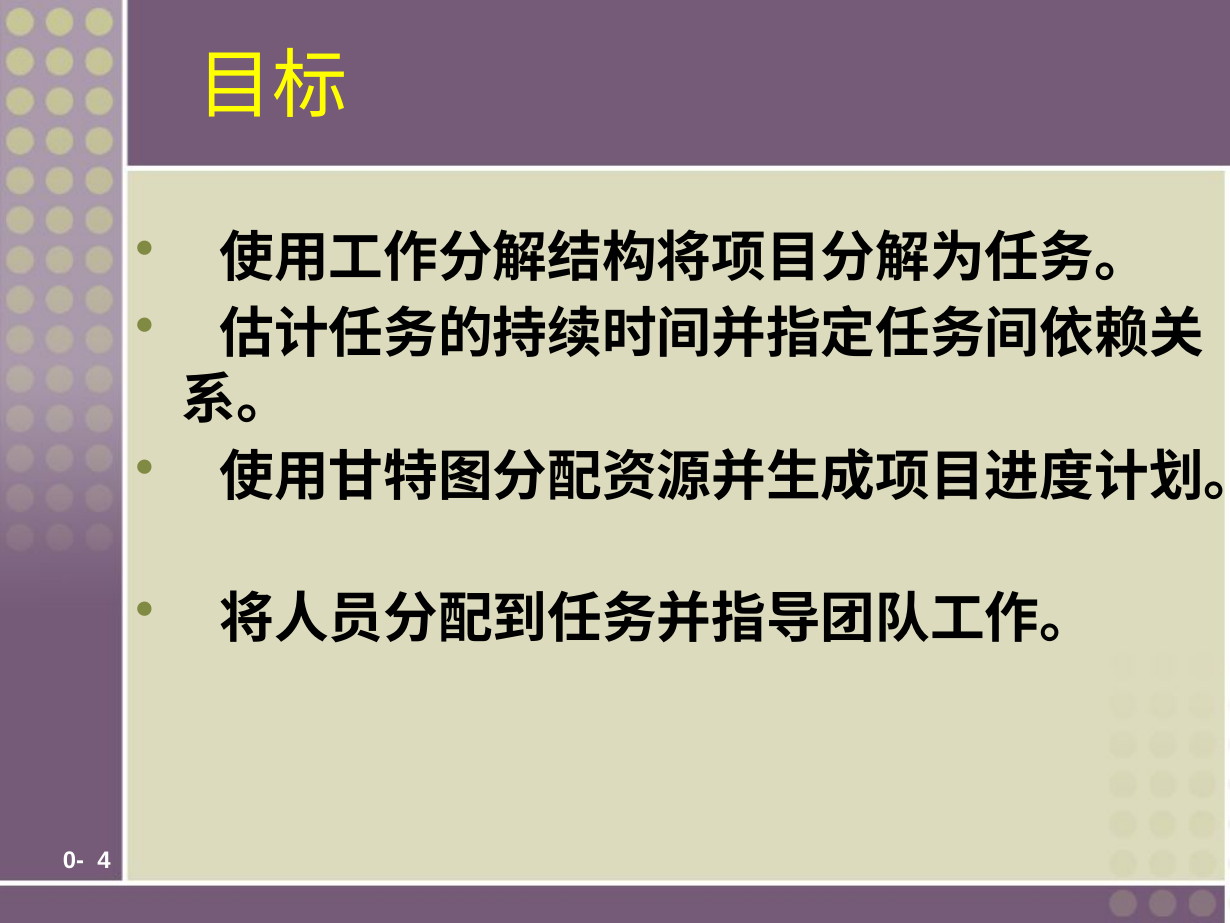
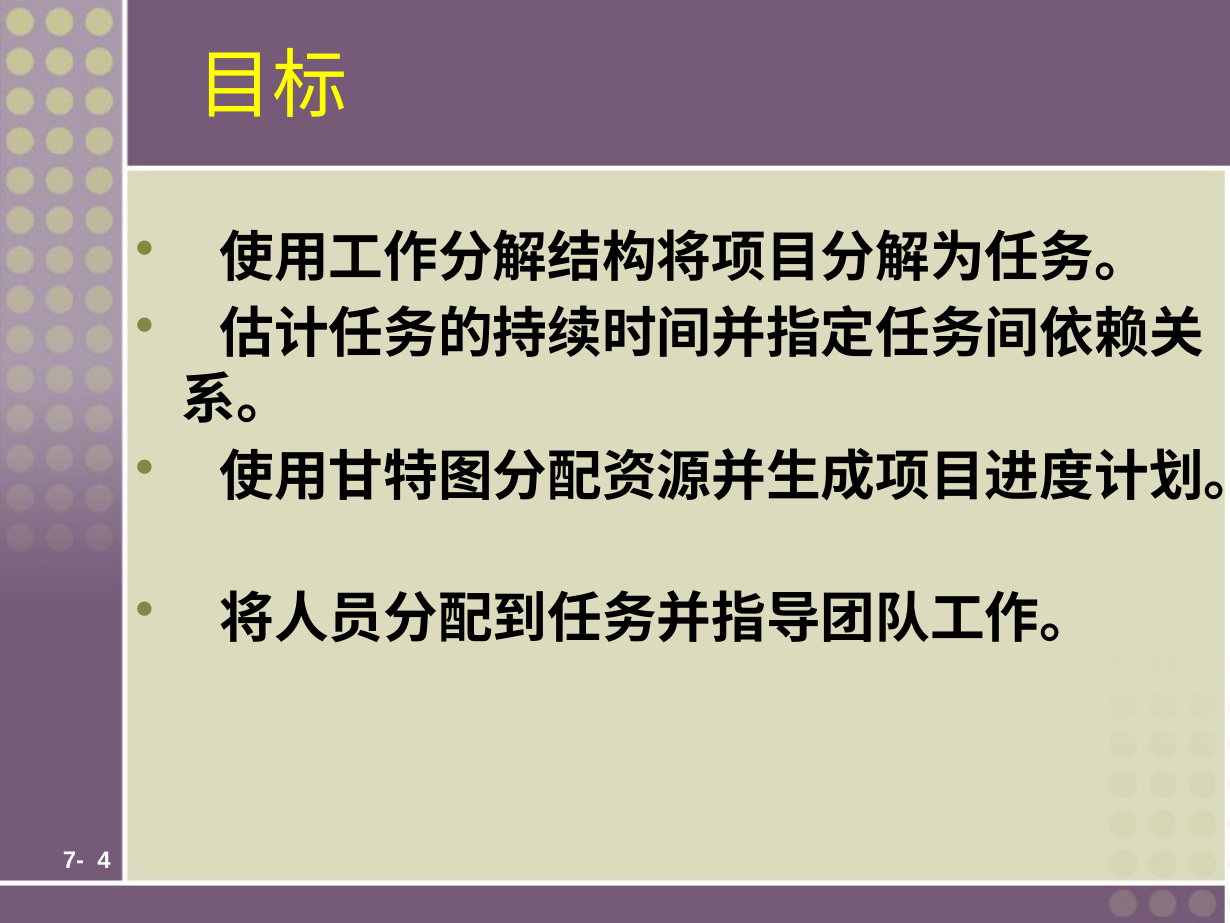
0-: 0- -> 7- (73, 860)
